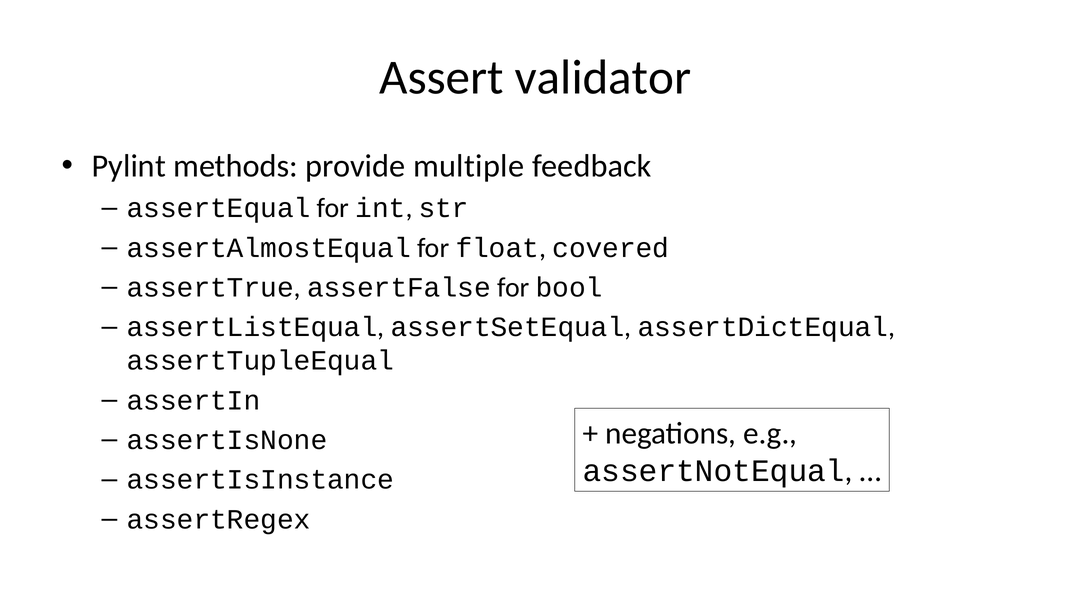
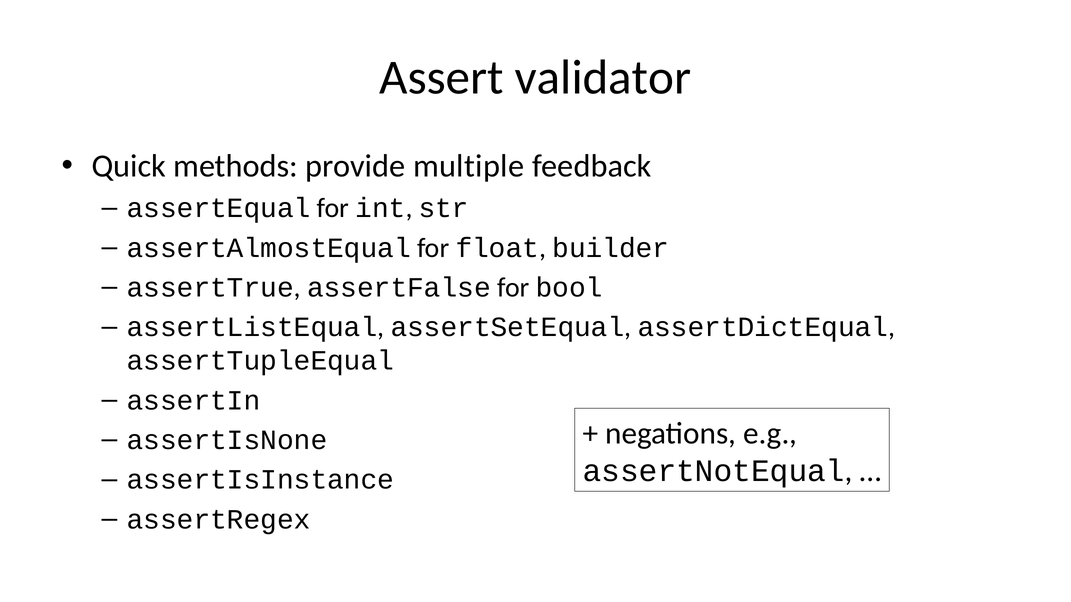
Pylint: Pylint -> Quick (129, 166)
covered: covered -> builder (611, 248)
